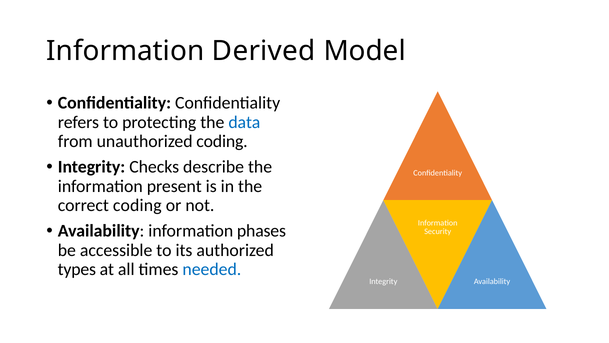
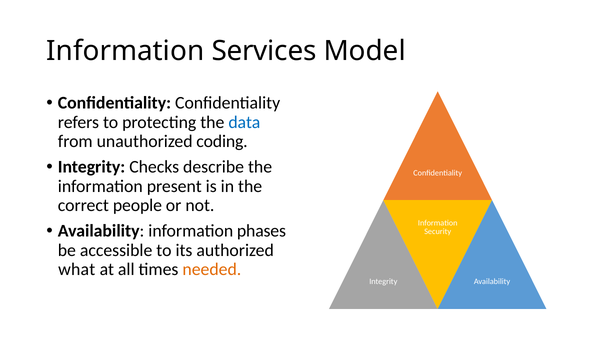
Derived: Derived -> Services (264, 51)
correct coding: coding -> people (137, 205)
types: types -> what (77, 269)
needed colour: blue -> orange (212, 269)
